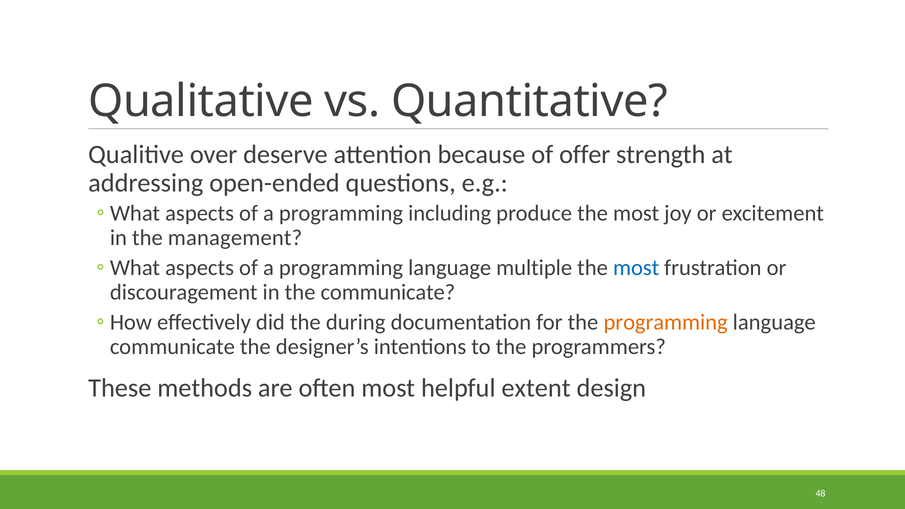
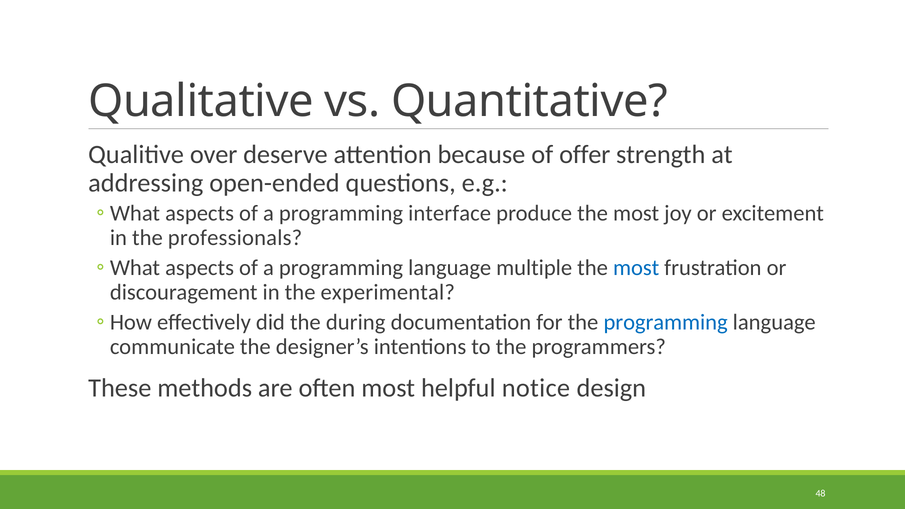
including: including -> interface (450, 213)
management: management -> professionals (235, 238)
the communicate: communicate -> experimental (388, 292)
programming colour: orange -> blue (666, 322)
extent: extent -> notice (536, 388)
